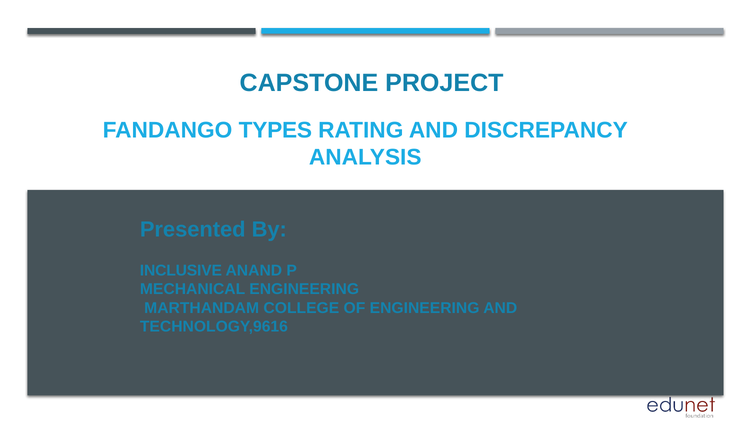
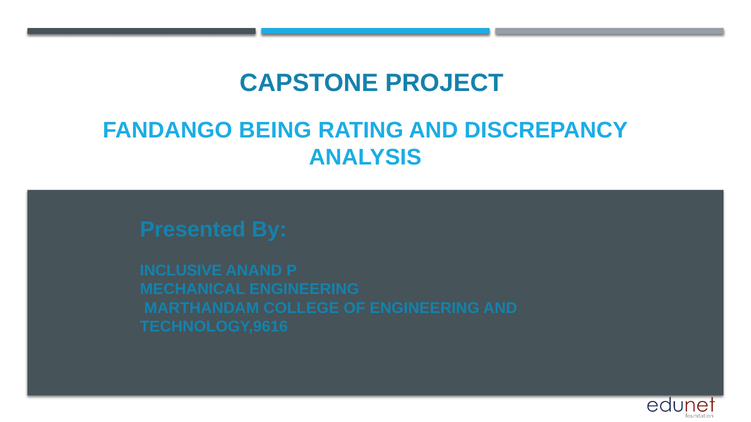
TYPES: TYPES -> BEING (275, 130)
